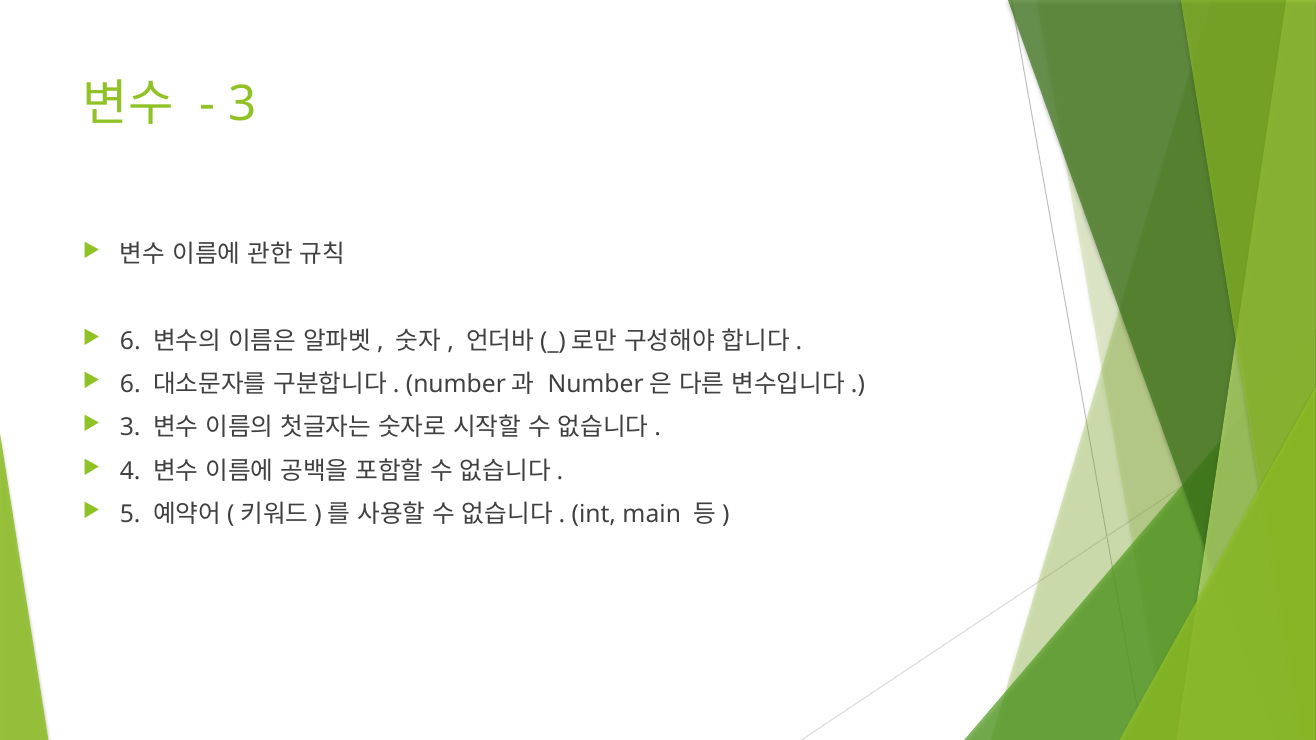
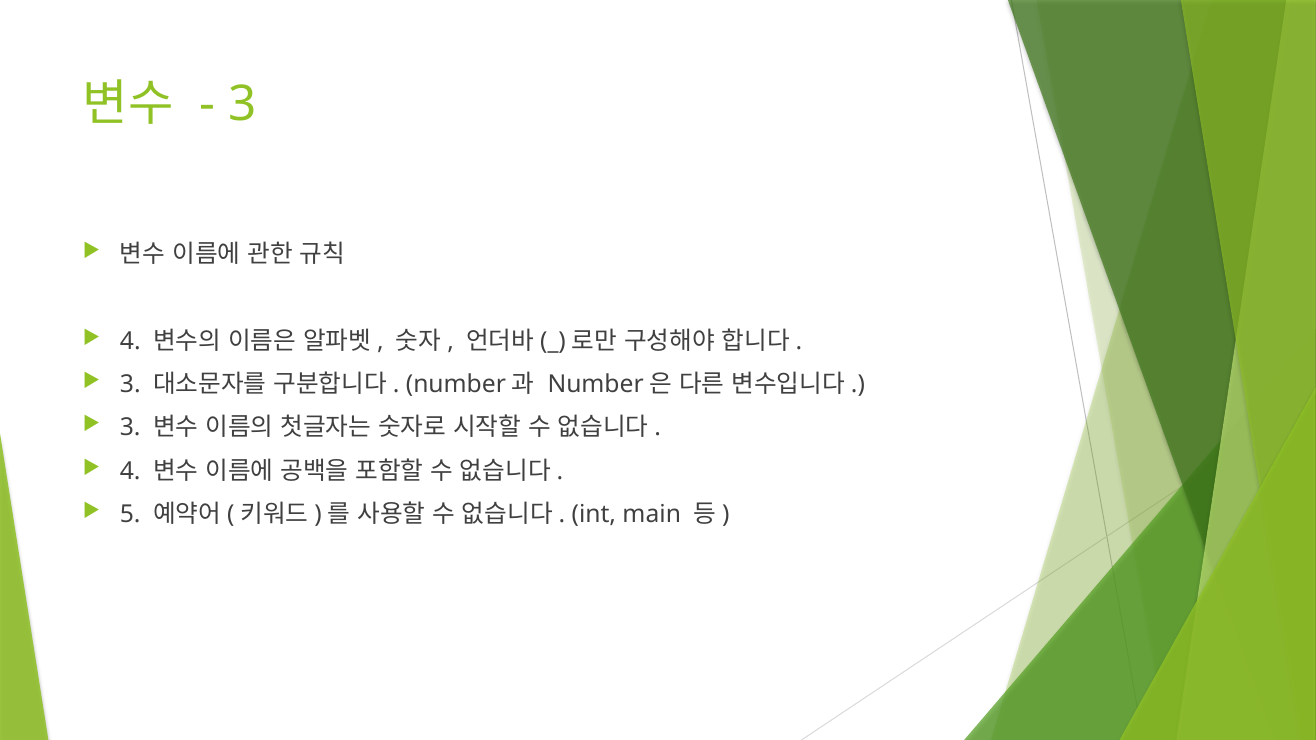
6: 6 -> 4 (130, 341)
6: 6 -> 3 (130, 385)
